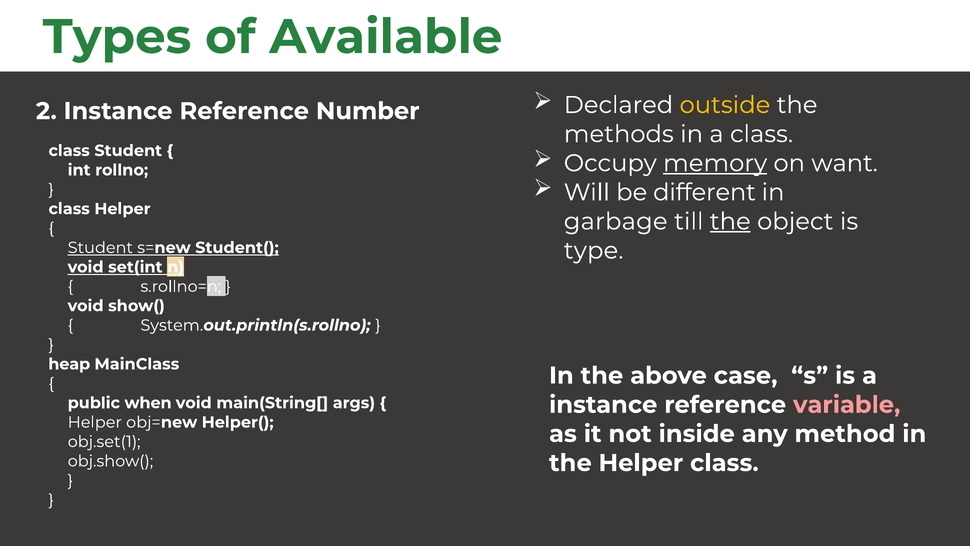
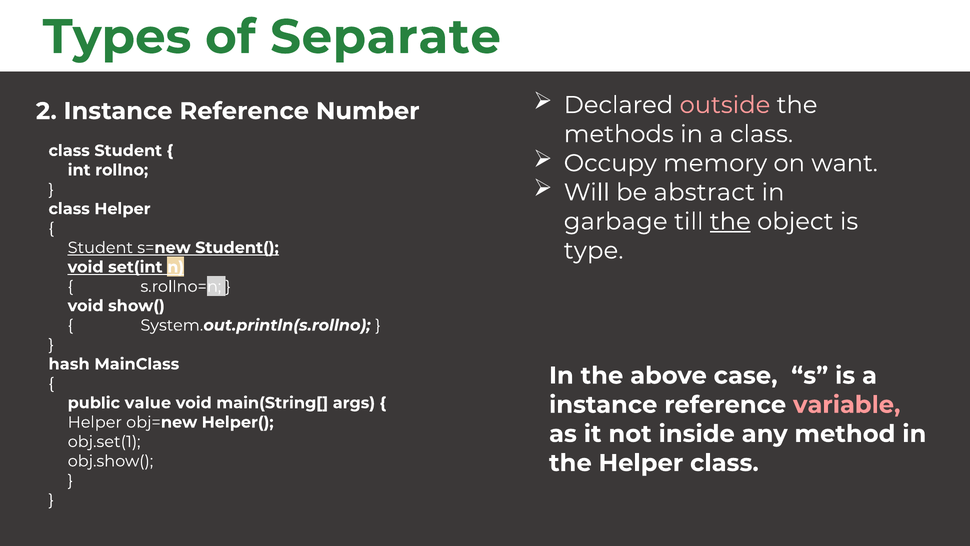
Available: Available -> Separate (386, 37)
outside colour: yellow -> pink (725, 105)
memory underline: present -> none (715, 163)
different: different -> abstract (704, 192)
heap: heap -> hash (69, 364)
when: when -> value (148, 403)
